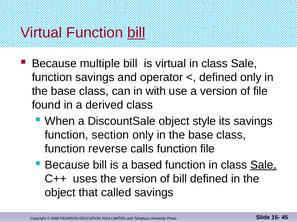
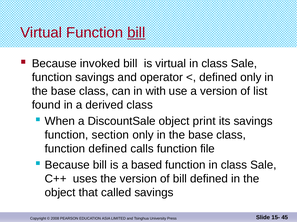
multiple: multiple -> invoked (100, 64)
of file: file -> list (260, 91)
style: style -> print (204, 121)
function reverse: reverse -> defined (108, 149)
Sale underline: present -> none (263, 165)
